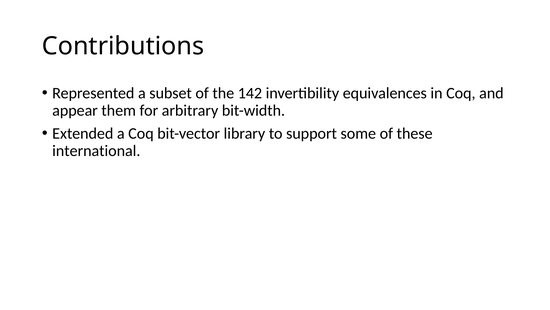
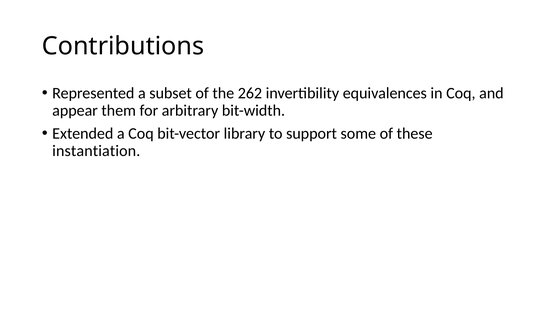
142: 142 -> 262 (250, 93)
international: international -> instantiation (96, 151)
